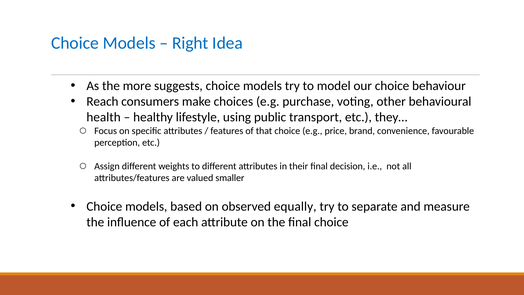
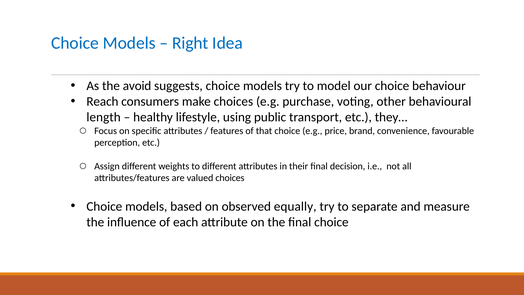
more: more -> avoid (137, 86)
health: health -> length (104, 117)
valued smaller: smaller -> choices (230, 178)
